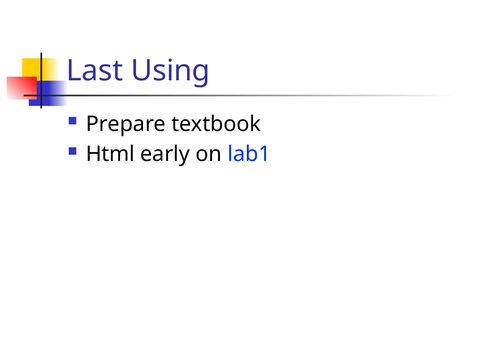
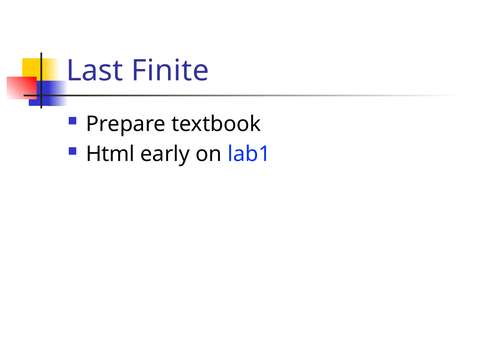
Using: Using -> Finite (170, 71)
